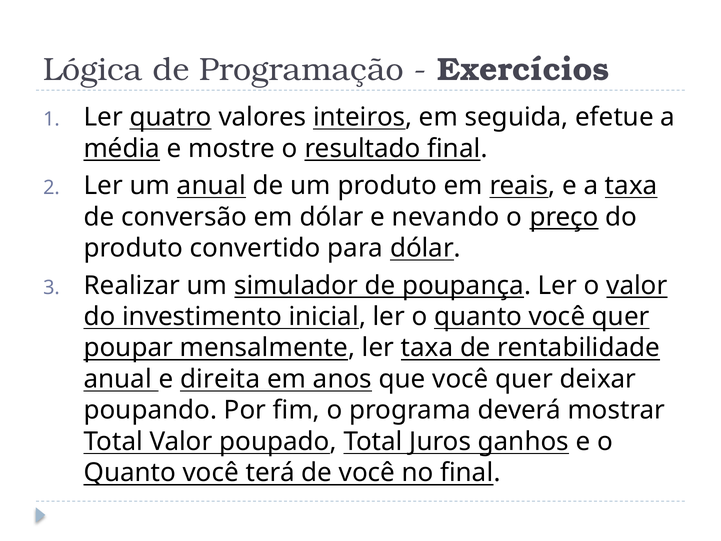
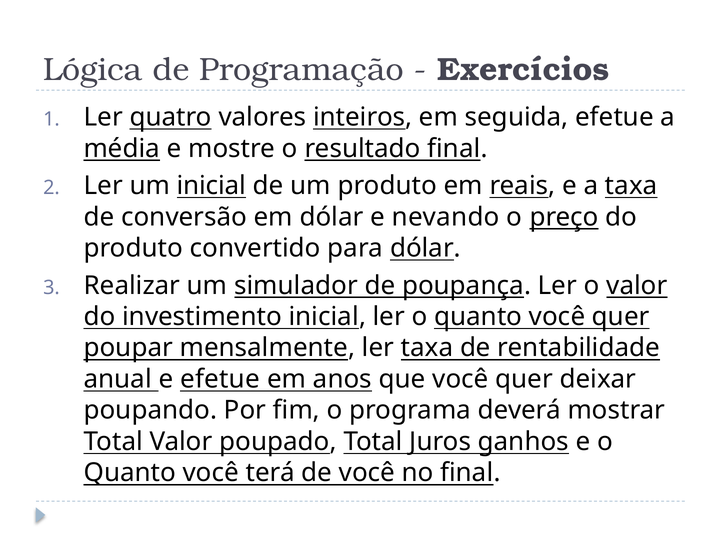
um anual: anual -> inicial (211, 186)
e direita: direita -> efetue (220, 379)
